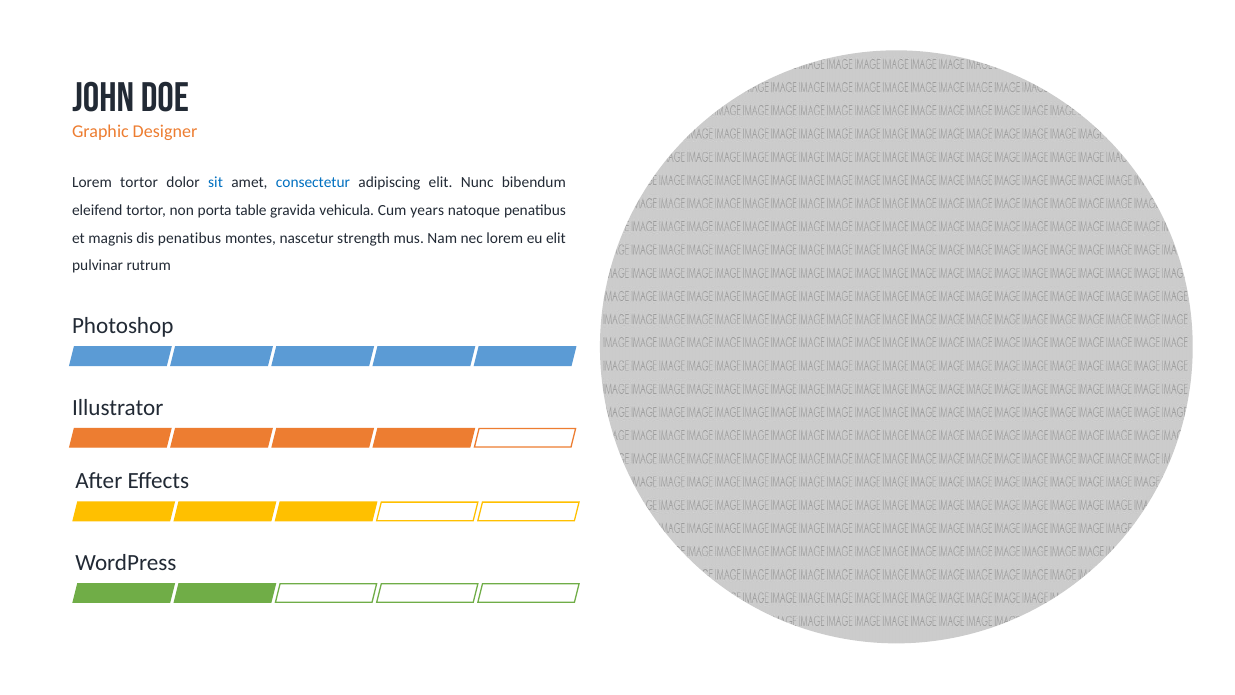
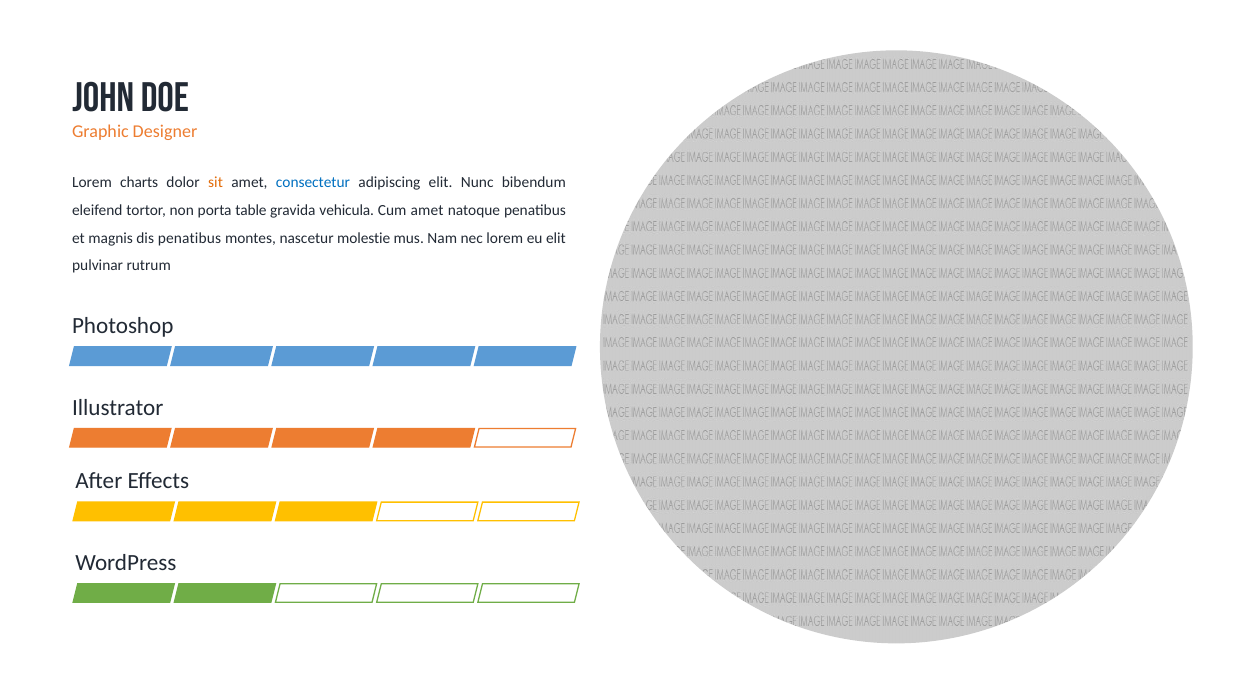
Lorem tortor: tortor -> charts (139, 182)
sit colour: blue -> orange (216, 182)
Cum years: years -> amet (427, 210)
strength: strength -> molestie (364, 238)
